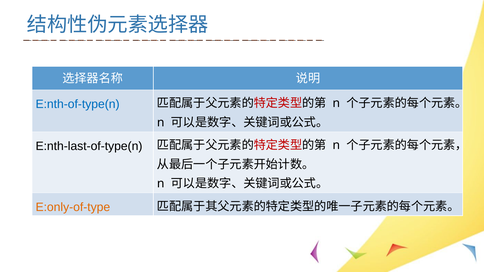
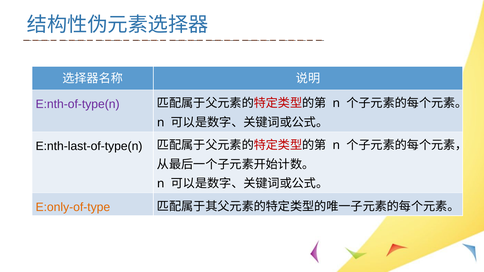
E:nth-of-type(n colour: blue -> purple (78, 104)
